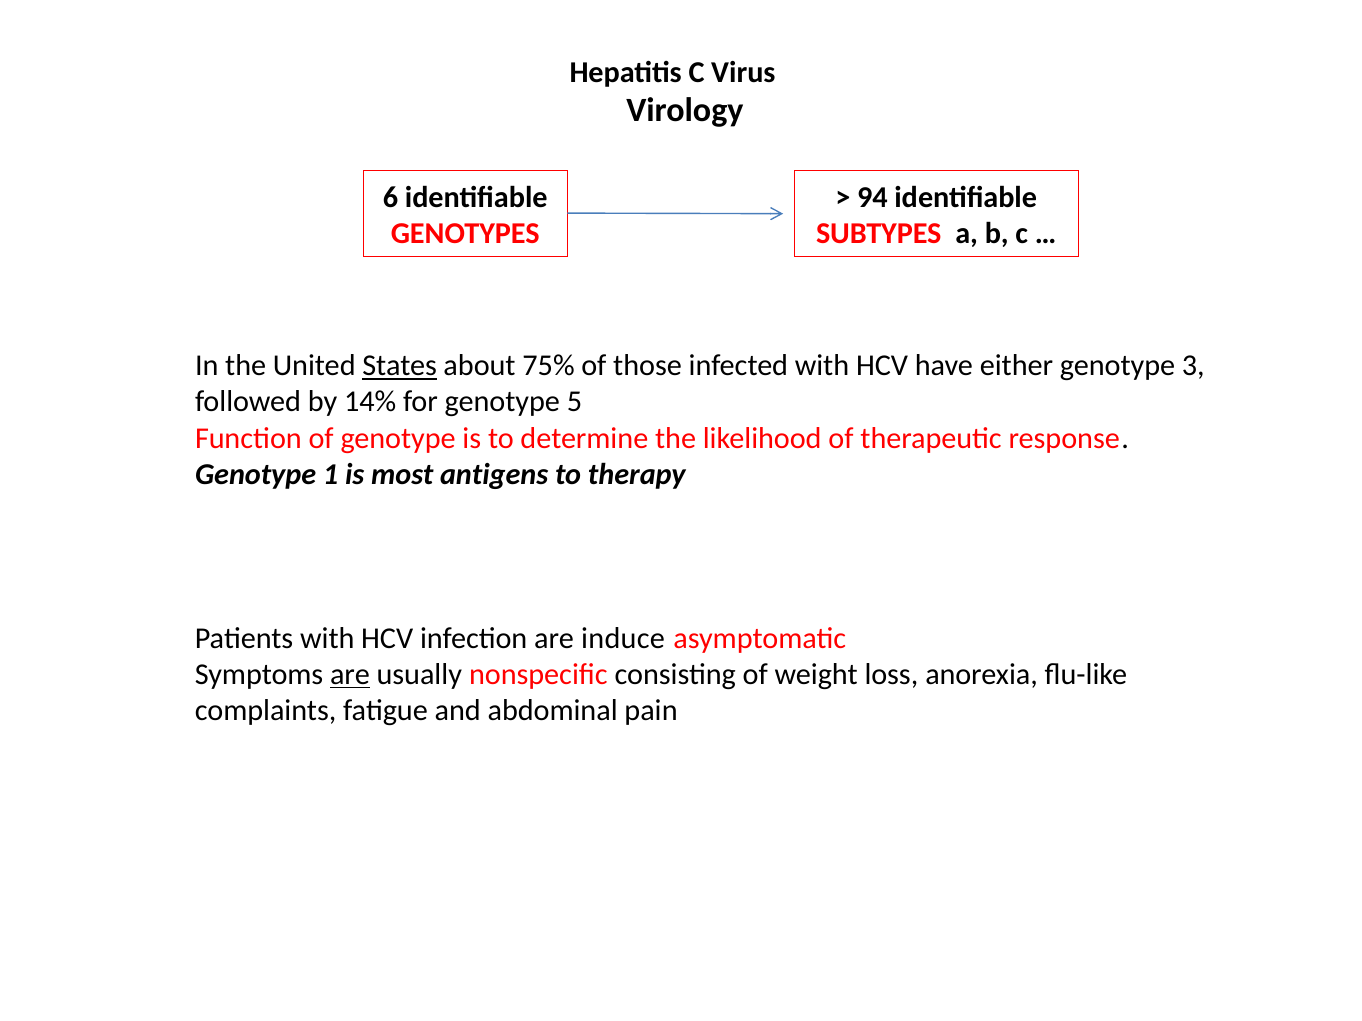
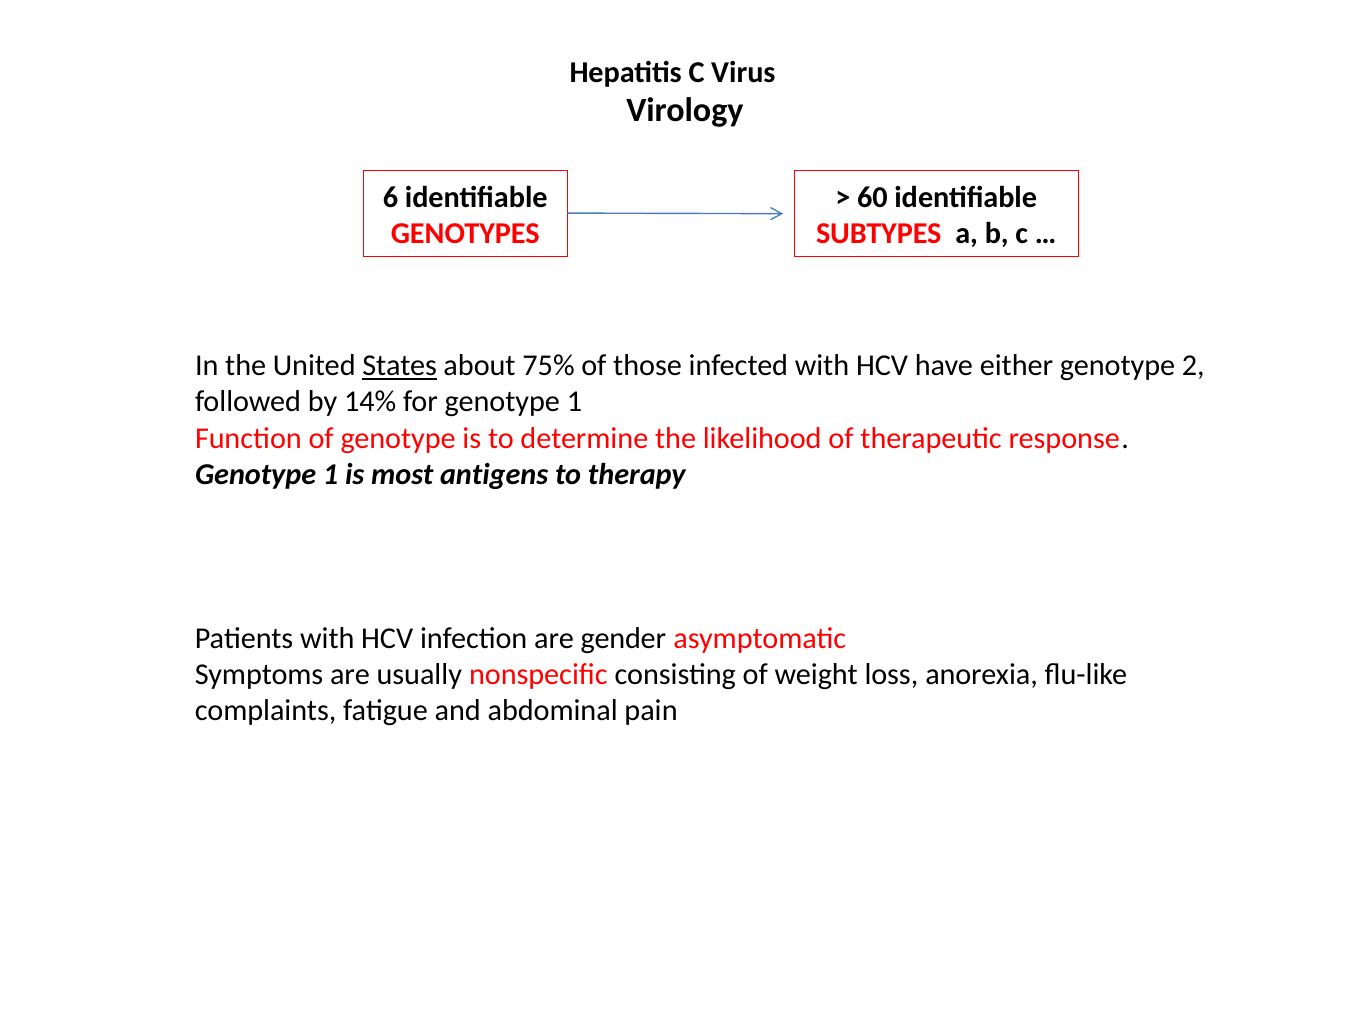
94: 94 -> 60 (872, 197)
3: 3 -> 2 (1193, 366)
for genotype 5: 5 -> 1 (575, 402)
induce: induce -> gender (623, 639)
are underline: present -> none (350, 675)
